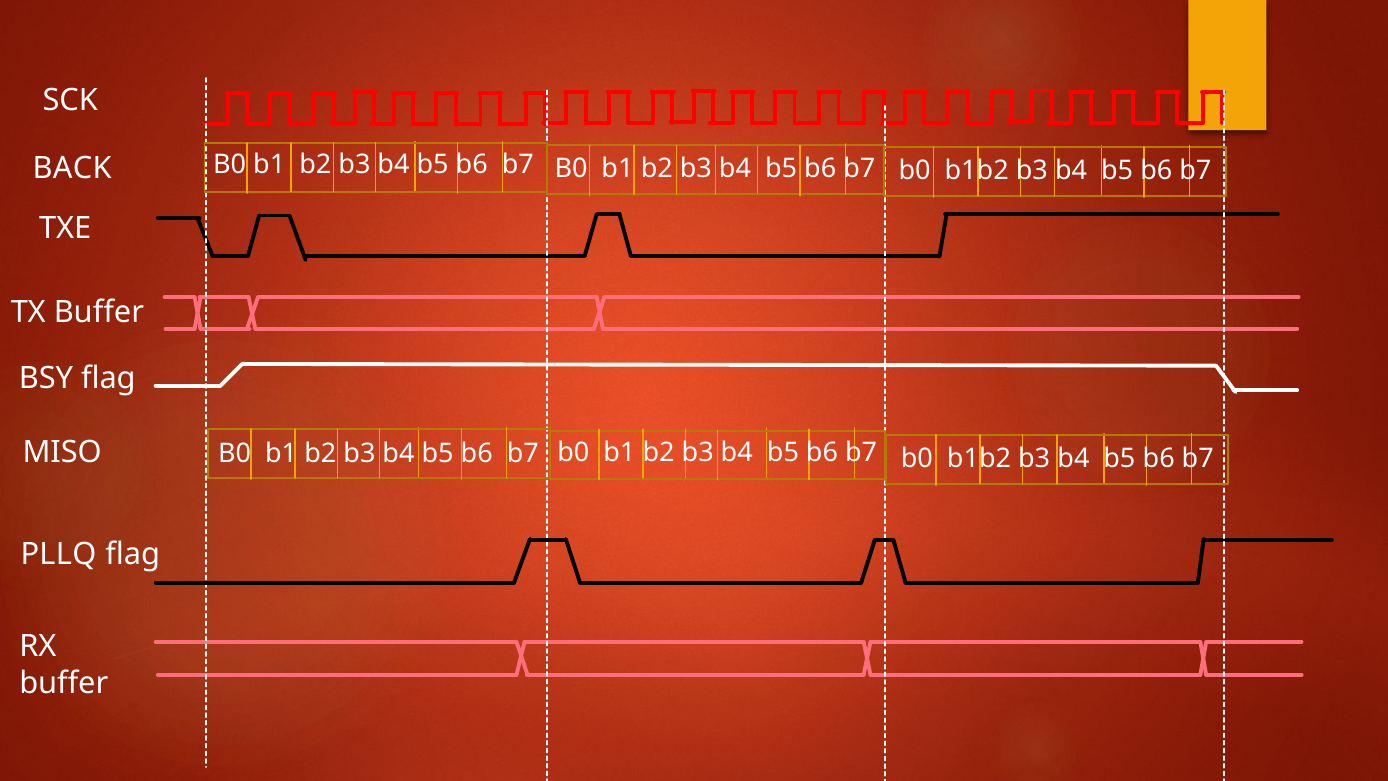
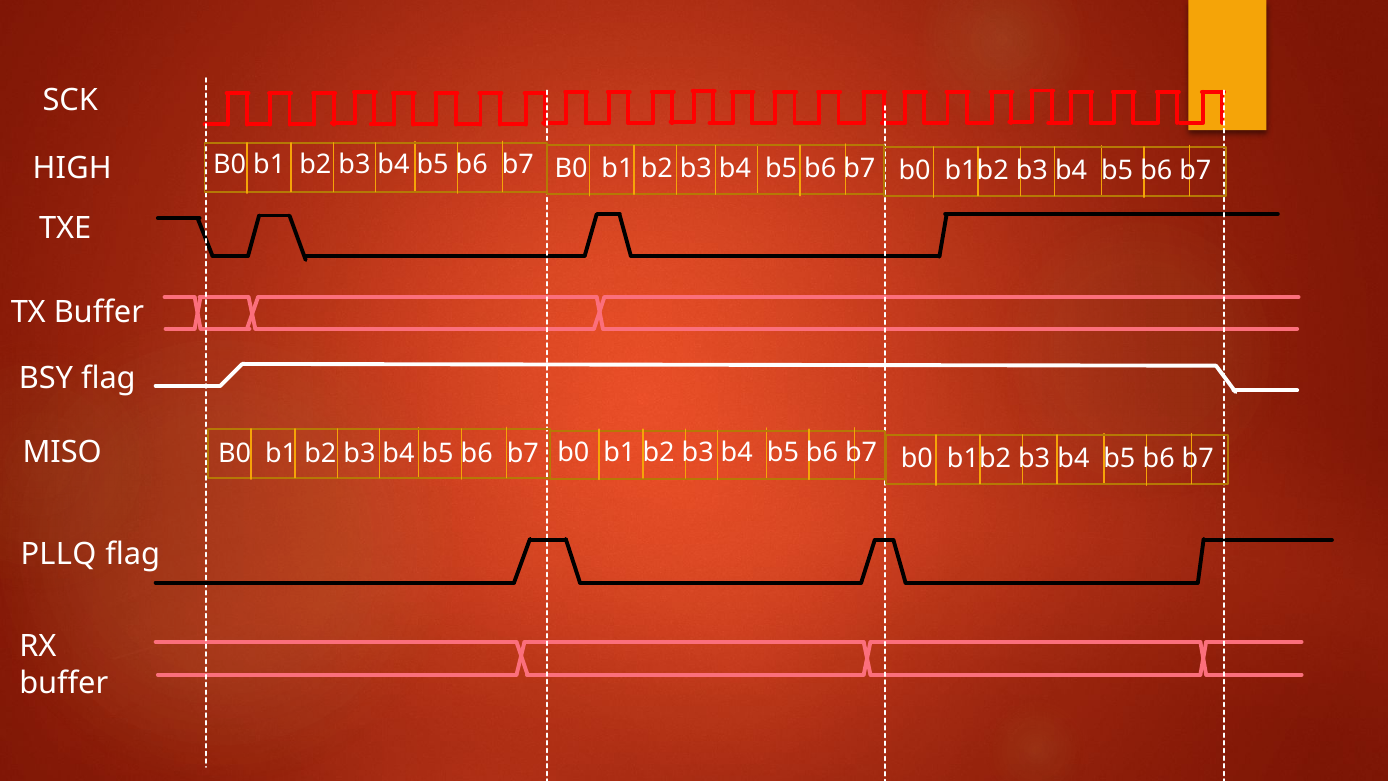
BACK: BACK -> HIGH (72, 168)
